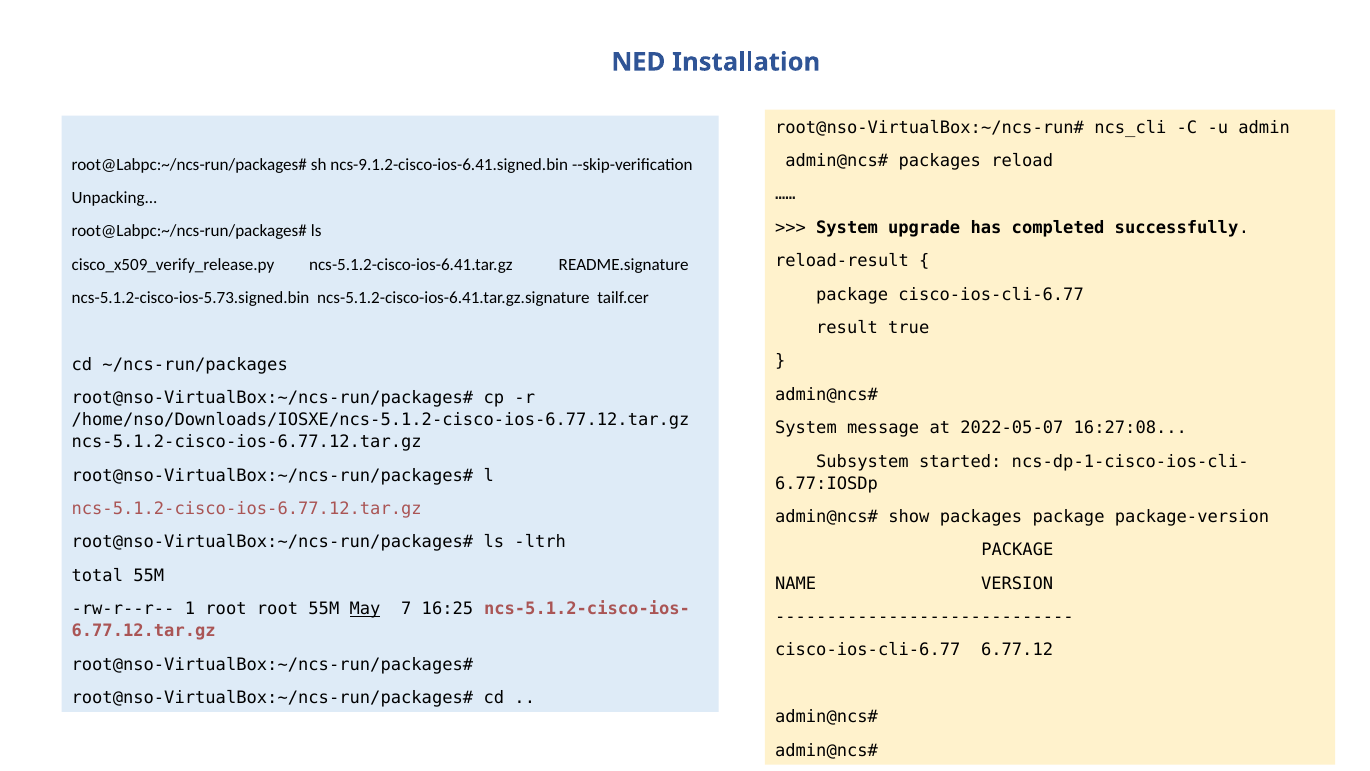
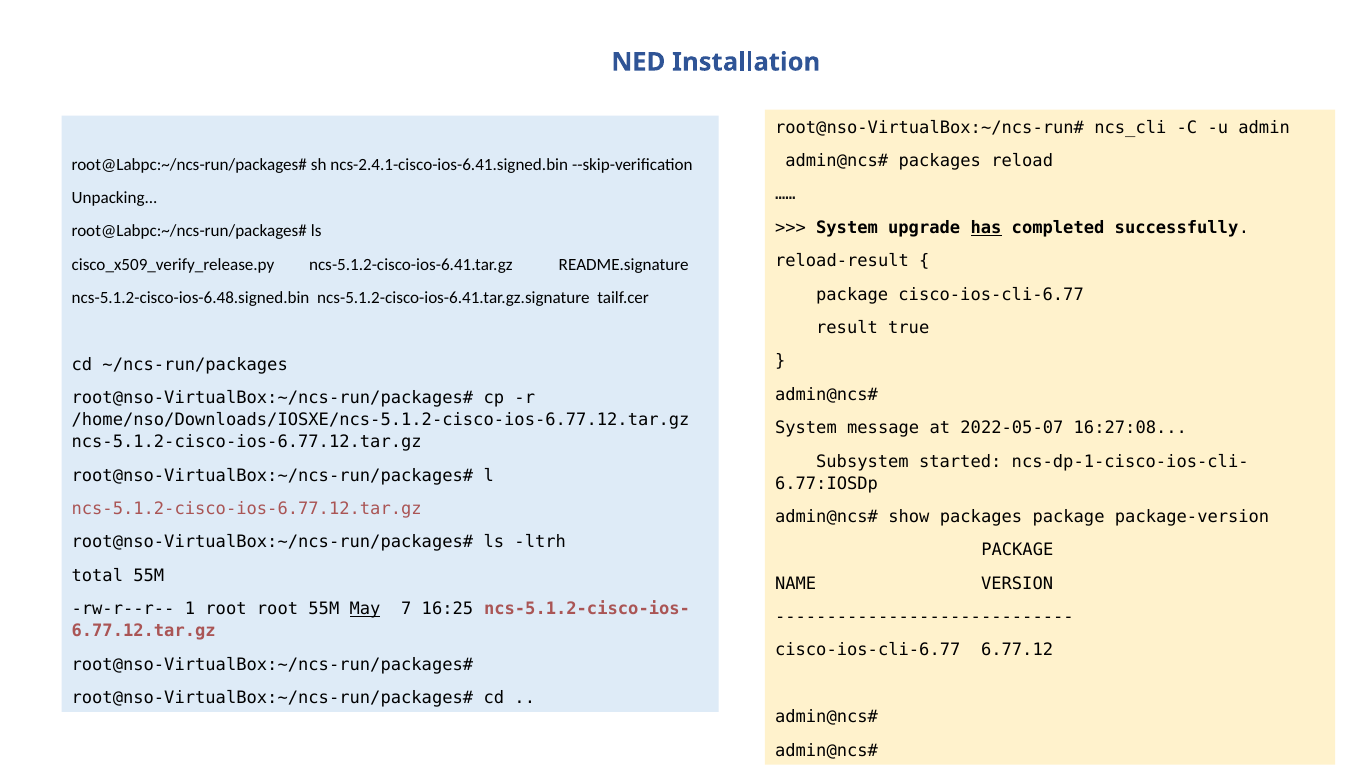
ncs-9.1.2-cisco-ios-6.41.signed.bin: ncs-9.1.2-cisco-ios-6.41.signed.bin -> ncs-2.4.1-cisco-ios-6.41.signed.bin (449, 164)
has underline: none -> present (986, 228)
ncs-5.1.2-cisco-ios-5.73.signed.bin: ncs-5.1.2-cisco-ios-5.73.signed.bin -> ncs-5.1.2-cisco-ios-6.48.signed.bin (191, 298)
